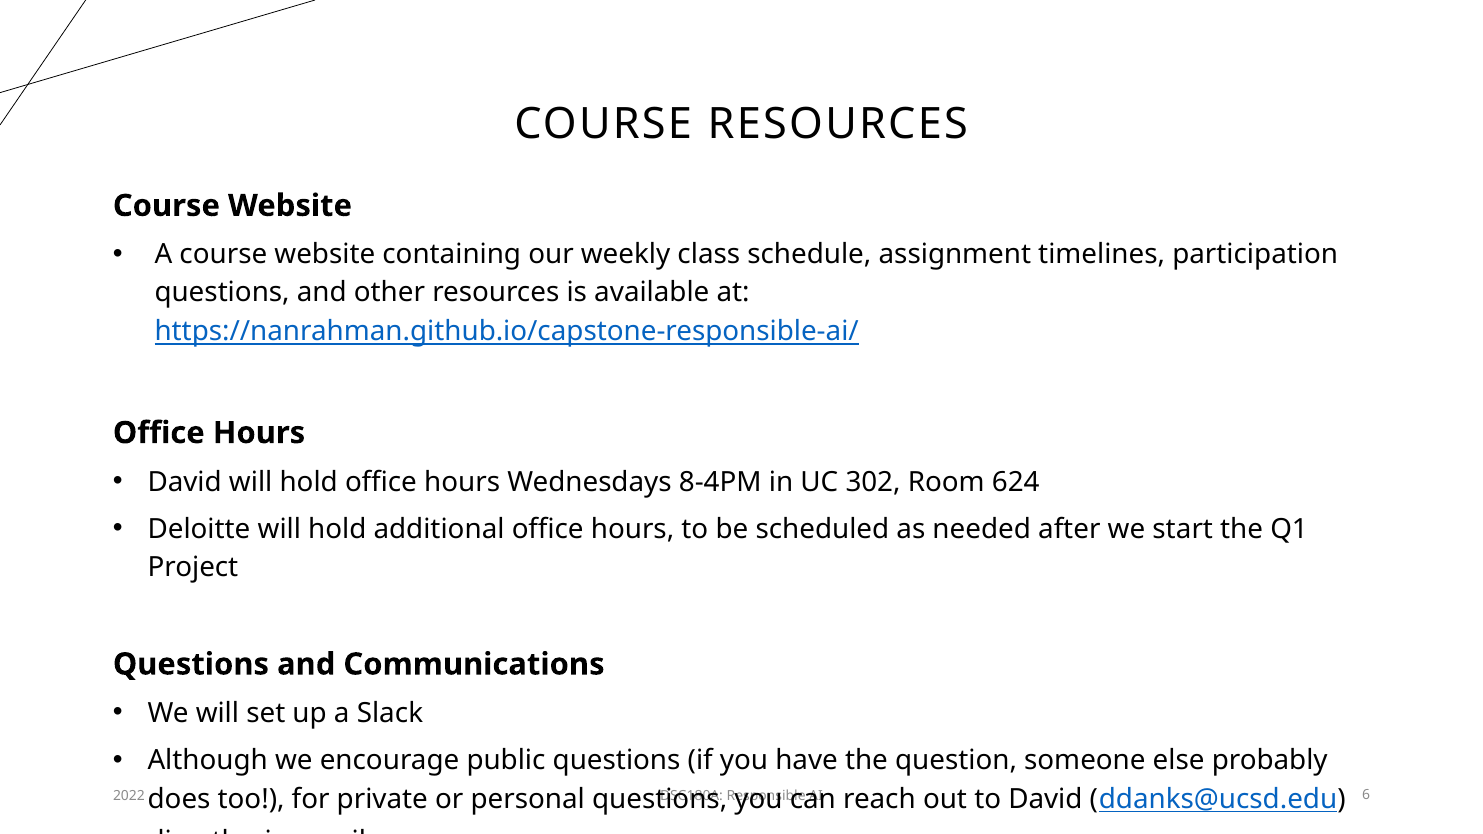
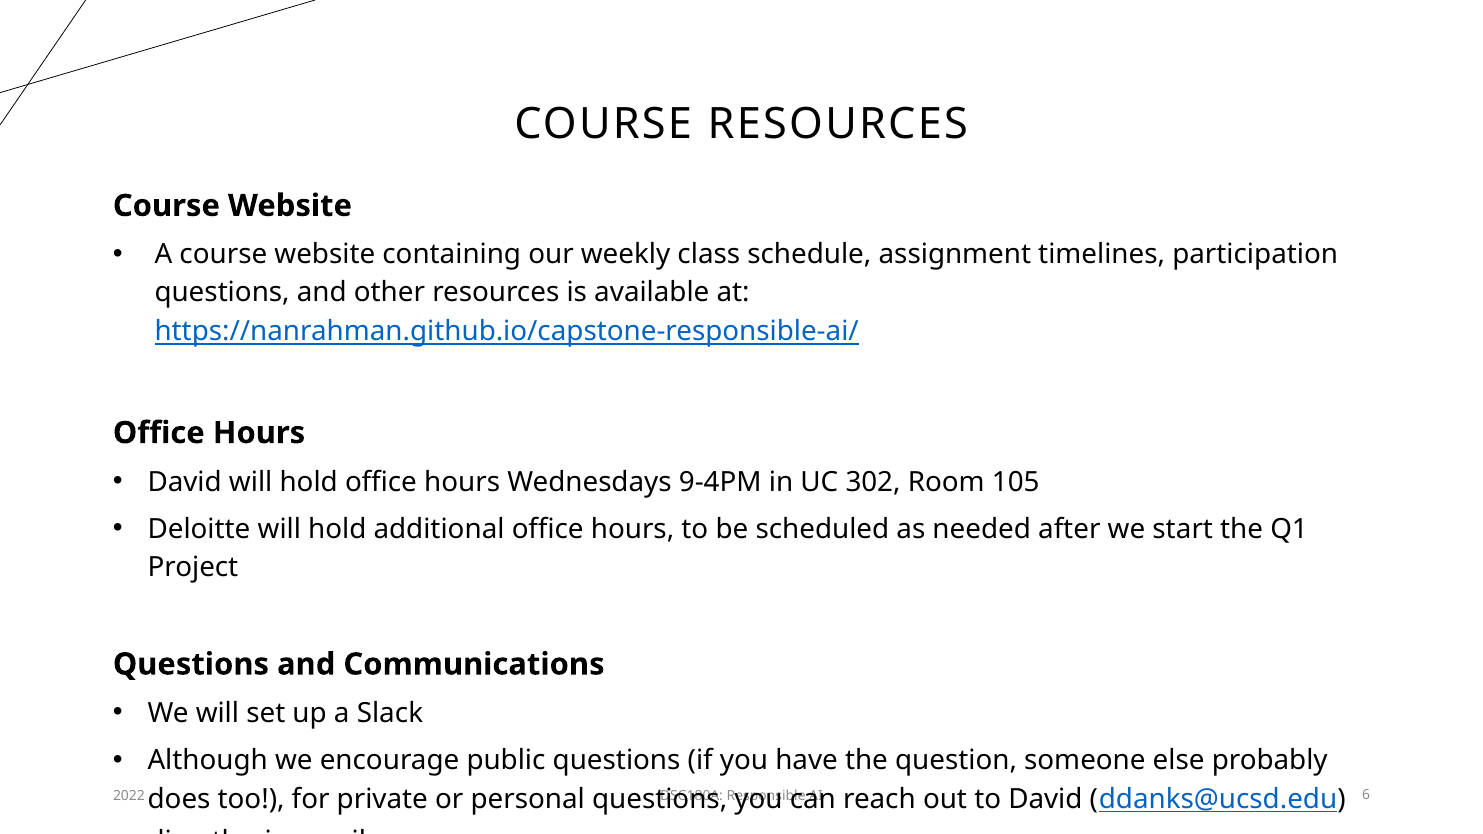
8-4PM: 8-4PM -> 9-4PM (720, 482)
624: 624 -> 105 (1016, 482)
